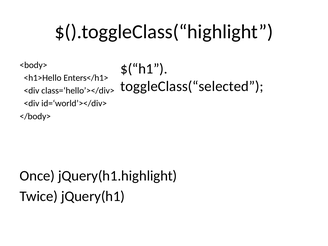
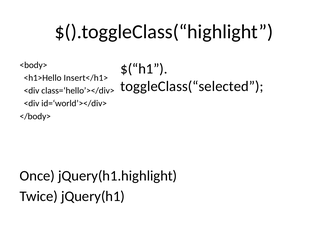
Enters</h1>: Enters</h1> -> Insert</h1> (86, 78)
